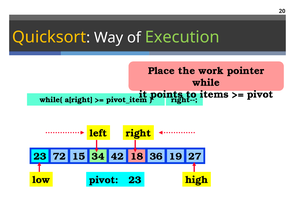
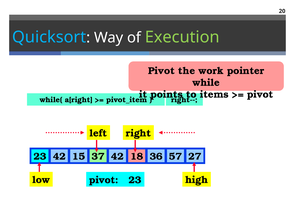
Quicksort colour: yellow -> light blue (49, 37)
Place: Place -> Pivot (161, 71)
23 72: 72 -> 42 (59, 157)
34: 34 -> 37 (98, 157)
19: 19 -> 57 (175, 157)
